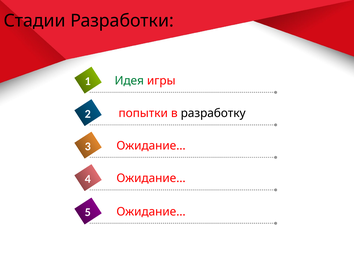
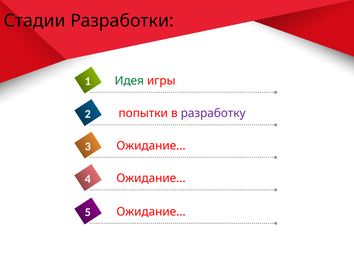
разработку colour: black -> purple (213, 113)
